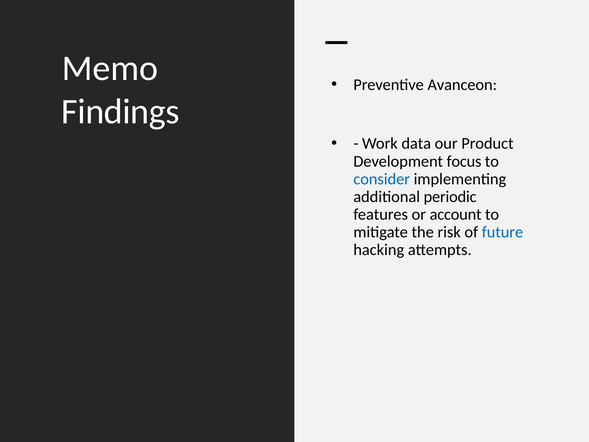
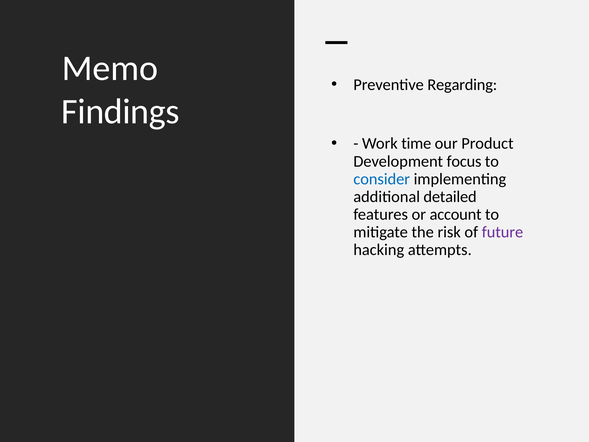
Avanceon: Avanceon -> Regarding (462, 85)
data: data -> time (416, 143)
periodic: periodic -> detailed (450, 197)
future colour: blue -> purple (502, 232)
